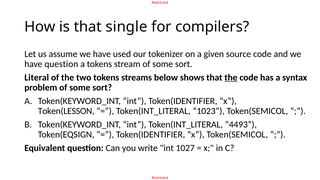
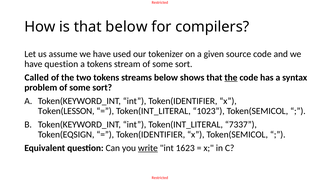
that single: single -> below (127, 27)
Literal: Literal -> Called (37, 78)
4493: 4493 -> 7337 (241, 124)
write underline: none -> present (148, 148)
1027: 1027 -> 1623 (185, 148)
